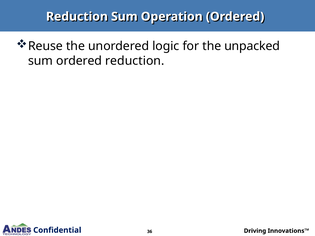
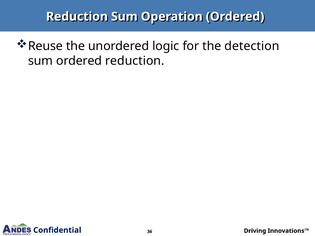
unpacked: unpacked -> detection (252, 46)
